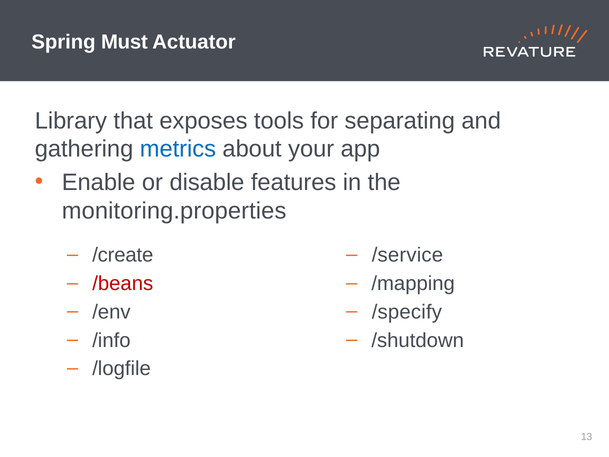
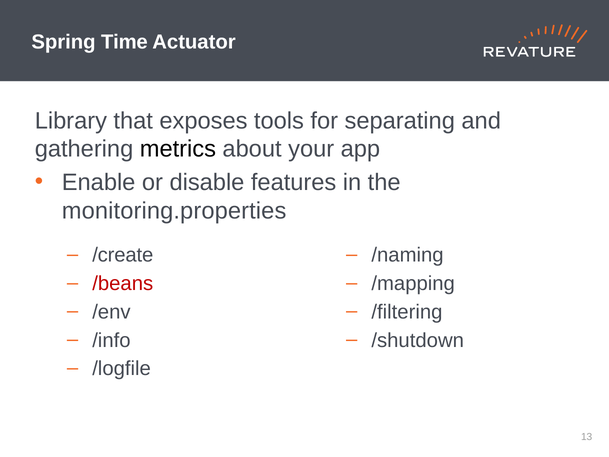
Must: Must -> Time (124, 42)
metrics colour: blue -> black (178, 149)
/service: /service -> /naming (408, 255)
/specify: /specify -> /filtering (407, 312)
